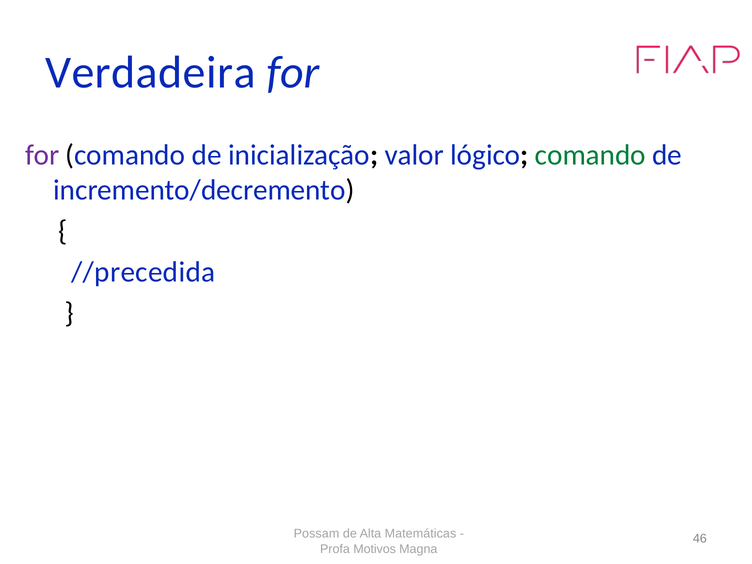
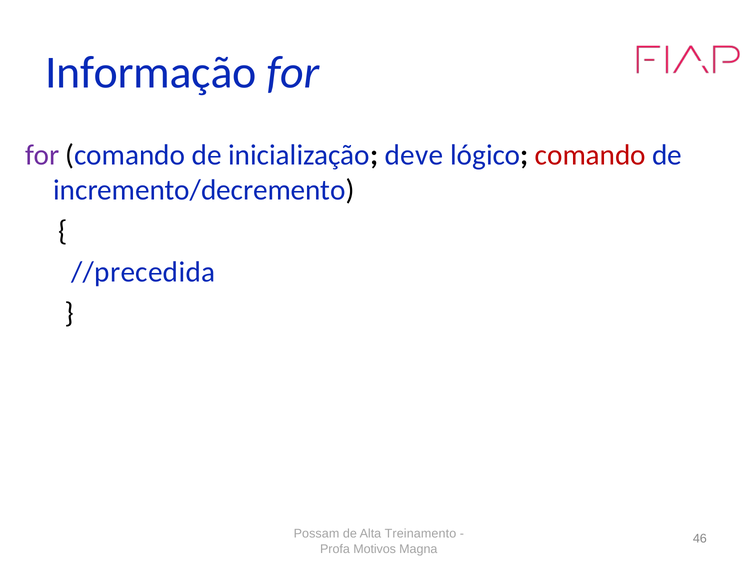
Verdadeira: Verdadeira -> Informação (151, 73)
valor: valor -> deve (414, 155)
comando colour: green -> red (590, 155)
Matemáticas: Matemáticas -> Treinamento (420, 534)
